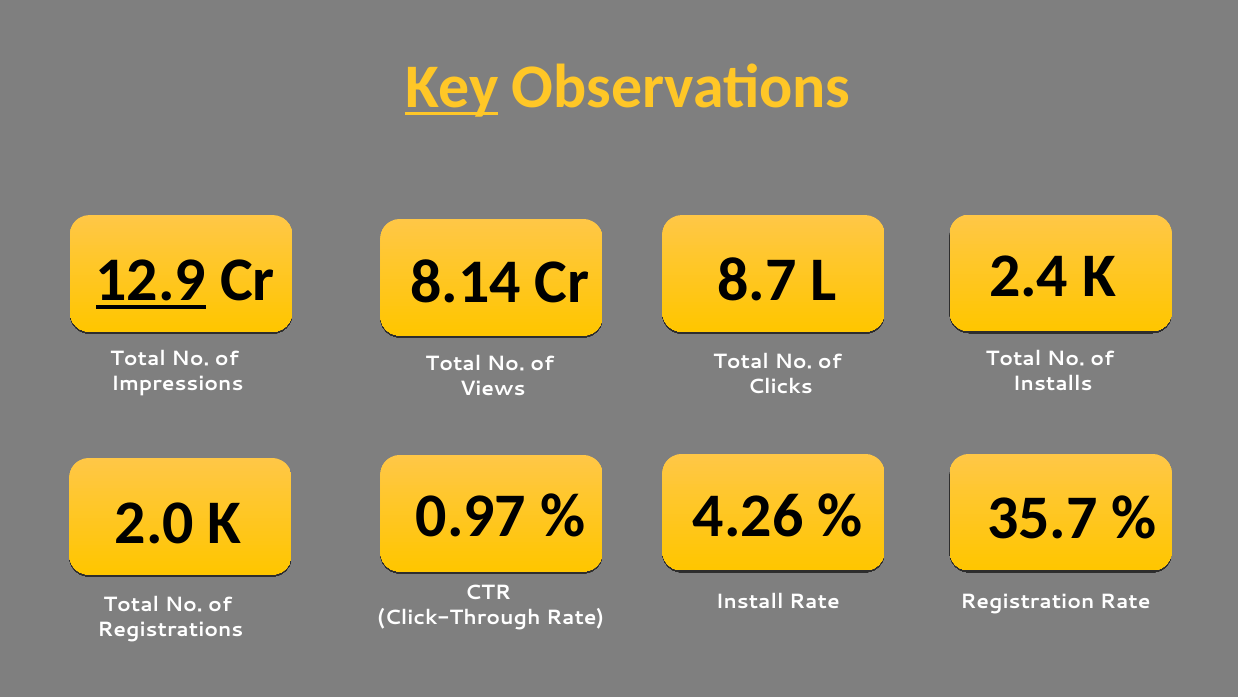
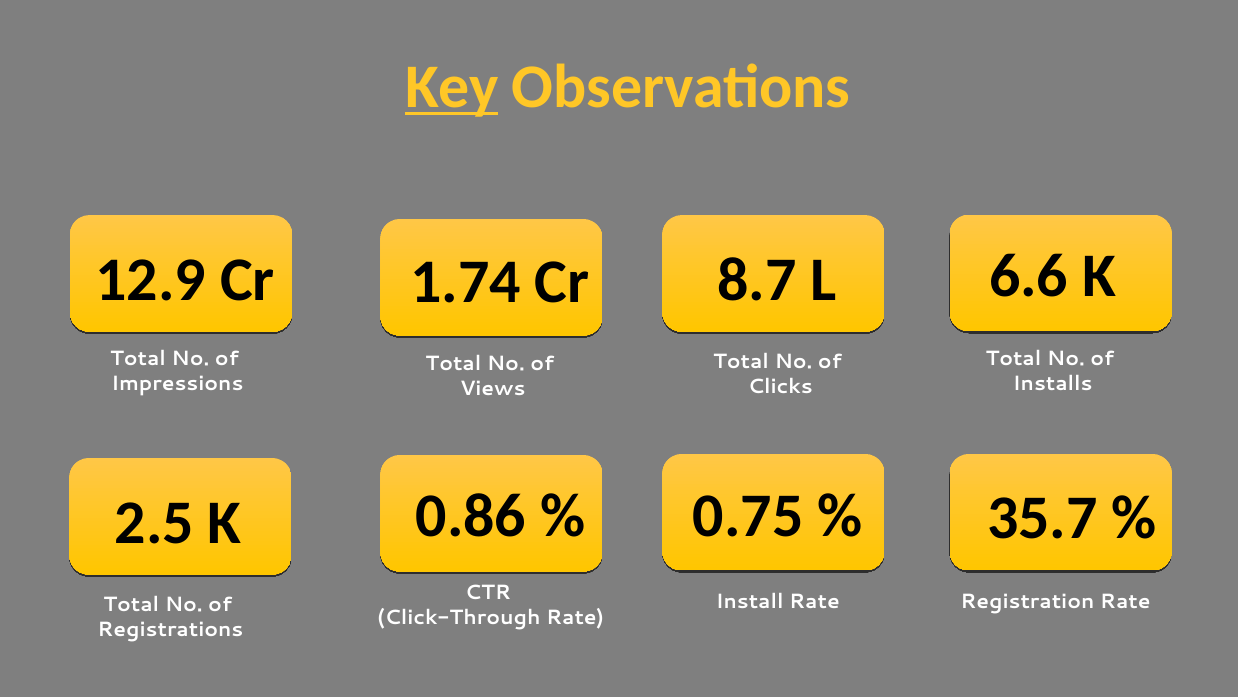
12.9 underline: present -> none (151, 280)
8.14: 8.14 -> 1.74 (466, 282)
2.4: 2.4 -> 6.6 (1029, 275)
0.97: 0.97 -> 0.86 (471, 516)
4.26: 4.26 -> 0.75 (748, 516)
2.0: 2.0 -> 2.5 (155, 522)
